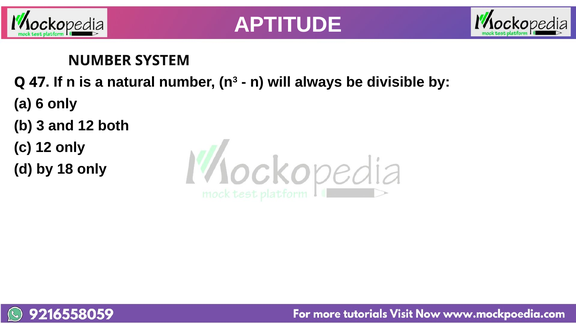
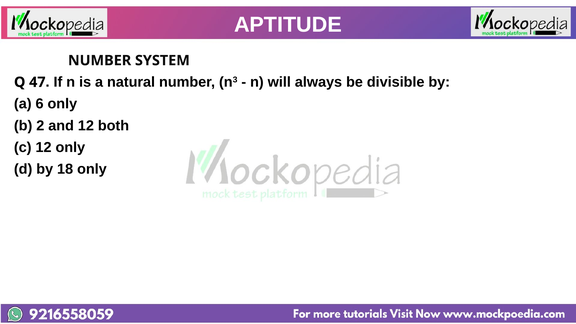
3: 3 -> 2 (40, 126)
